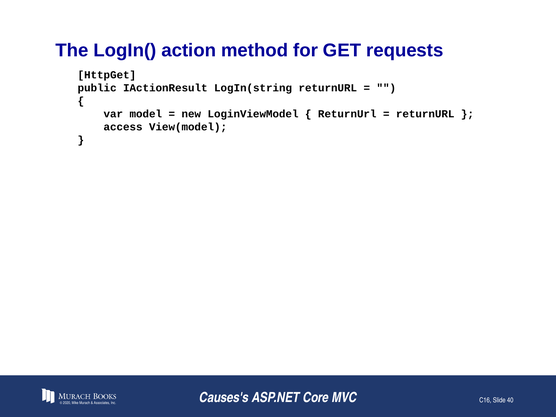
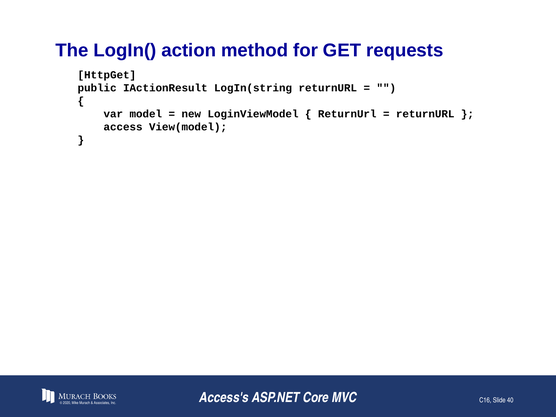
Causes's: Causes's -> Access's (224, 398)
